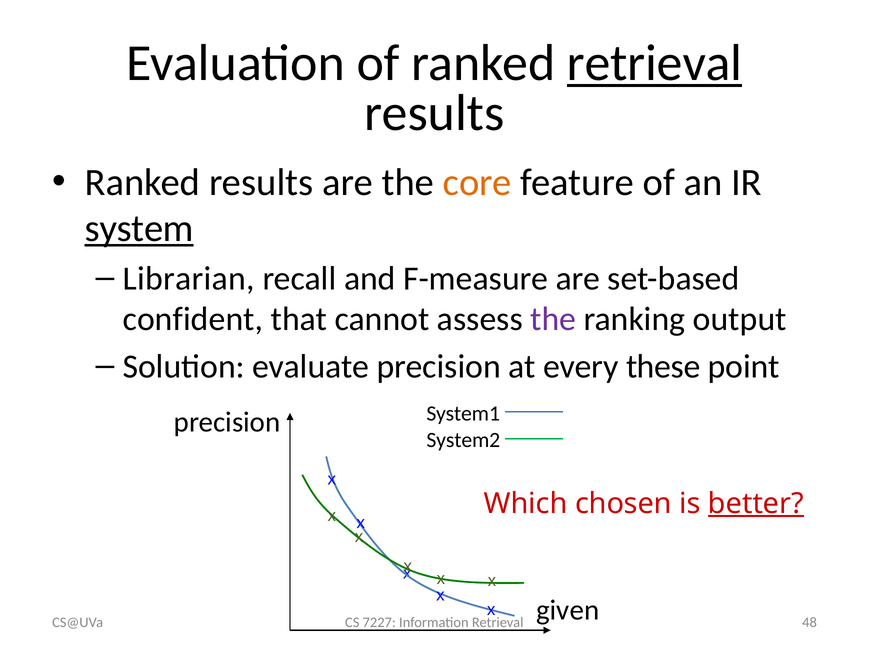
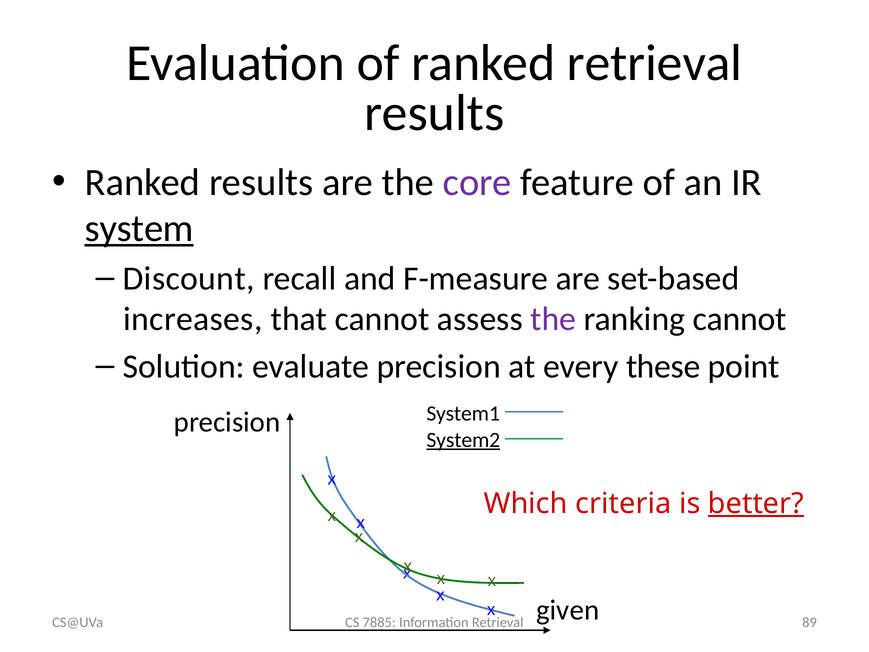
retrieval underline: present -> none (655, 63)
core colour: orange -> purple (477, 182)
Librarian: Librarian -> Discount (189, 279)
confident: confident -> increases (193, 319)
ranking output: output -> cannot (740, 319)
System2 underline: none -> present (463, 440)
chosen: chosen -> criteria (623, 503)
7227: 7227 -> 7885 (379, 622)
48: 48 -> 89 (810, 622)
